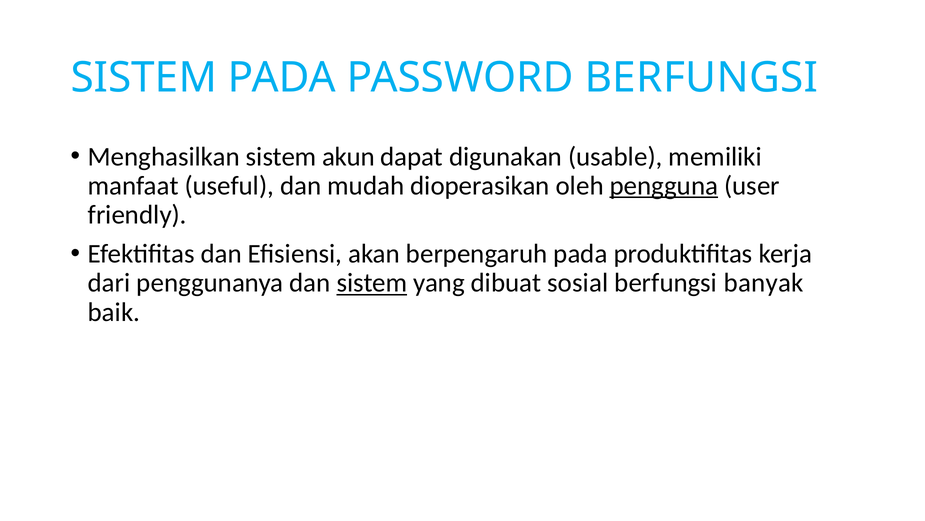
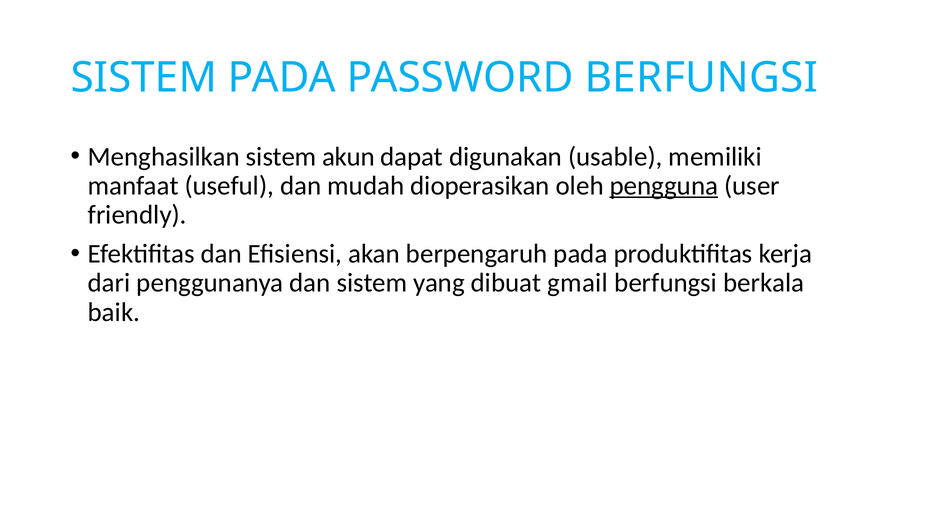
sistem underline: present -> none (372, 283)
sosial: sosial -> gmail (578, 283)
banyak: banyak -> berkala (764, 283)
